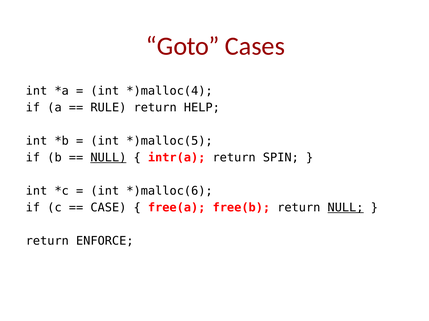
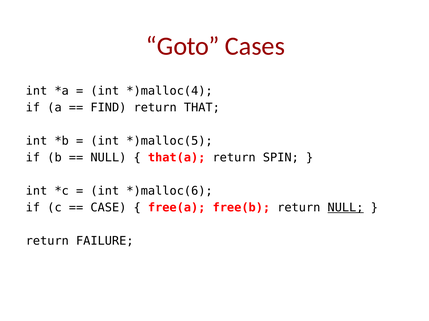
RULE: RULE -> FIND (108, 108)
HELP: HELP -> THAT (202, 108)
NULL underline: present -> none (108, 158)
intr(a: intr(a -> that(a (177, 158)
ENFORCE: ENFORCE -> FAILURE (105, 242)
